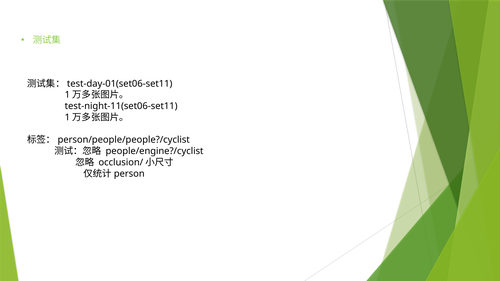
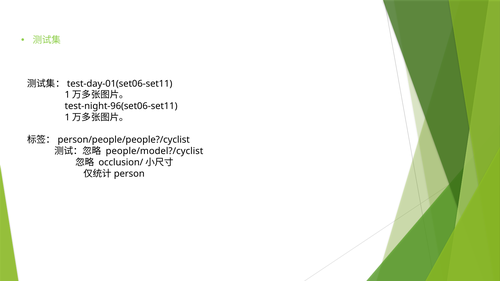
test-night-11(set06-set11: test-night-11(set06-set11 -> test-night-96(set06-set11 (121, 106)
people/engine?/cyclist: people/engine?/cyclist -> people/model?/cyclist (154, 151)
